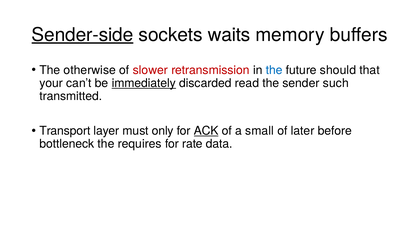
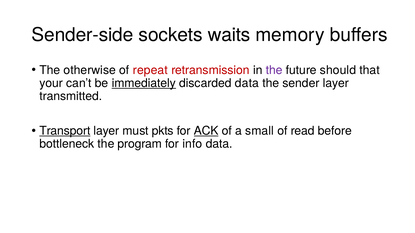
Sender-side underline: present -> none (82, 35)
slower: slower -> repeat (150, 70)
the colour: blue -> purple (274, 70)
discarded read: read -> data (247, 83)
sender such: such -> layer (336, 83)
Transport underline: none -> present (65, 131)
only: only -> pkts (163, 131)
later: later -> read (303, 131)
requires: requires -> program (140, 144)
rate: rate -> info (192, 144)
